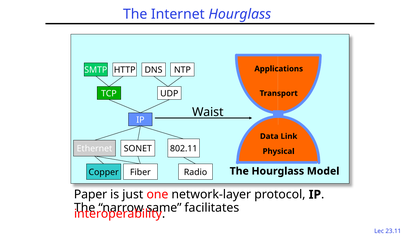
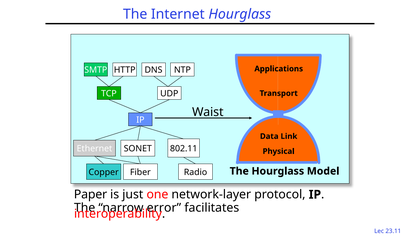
same: same -> error (164, 208)
